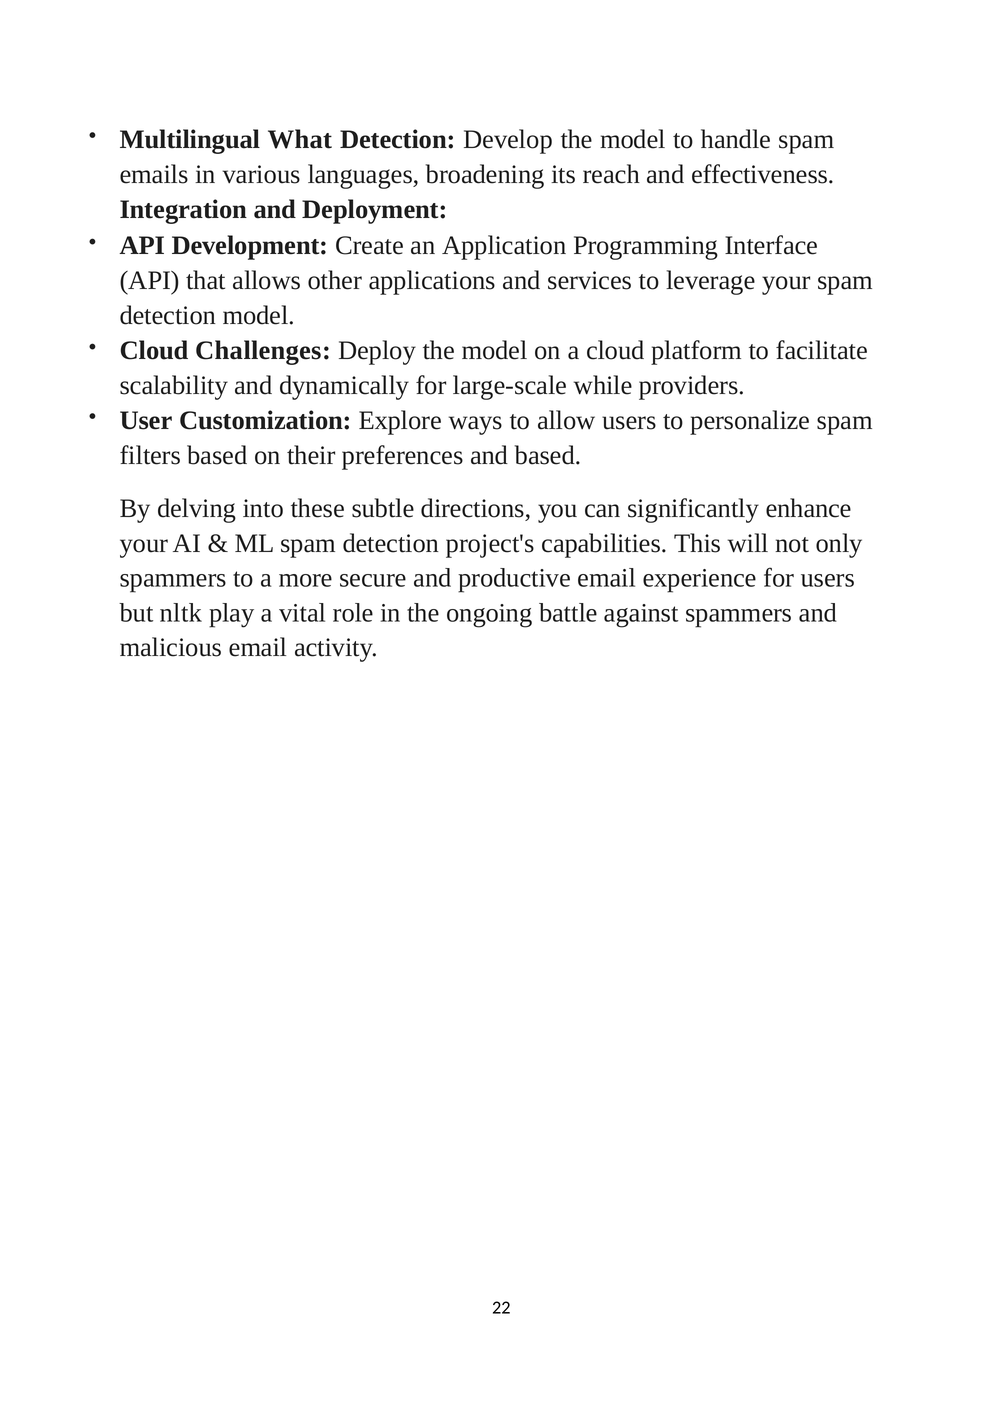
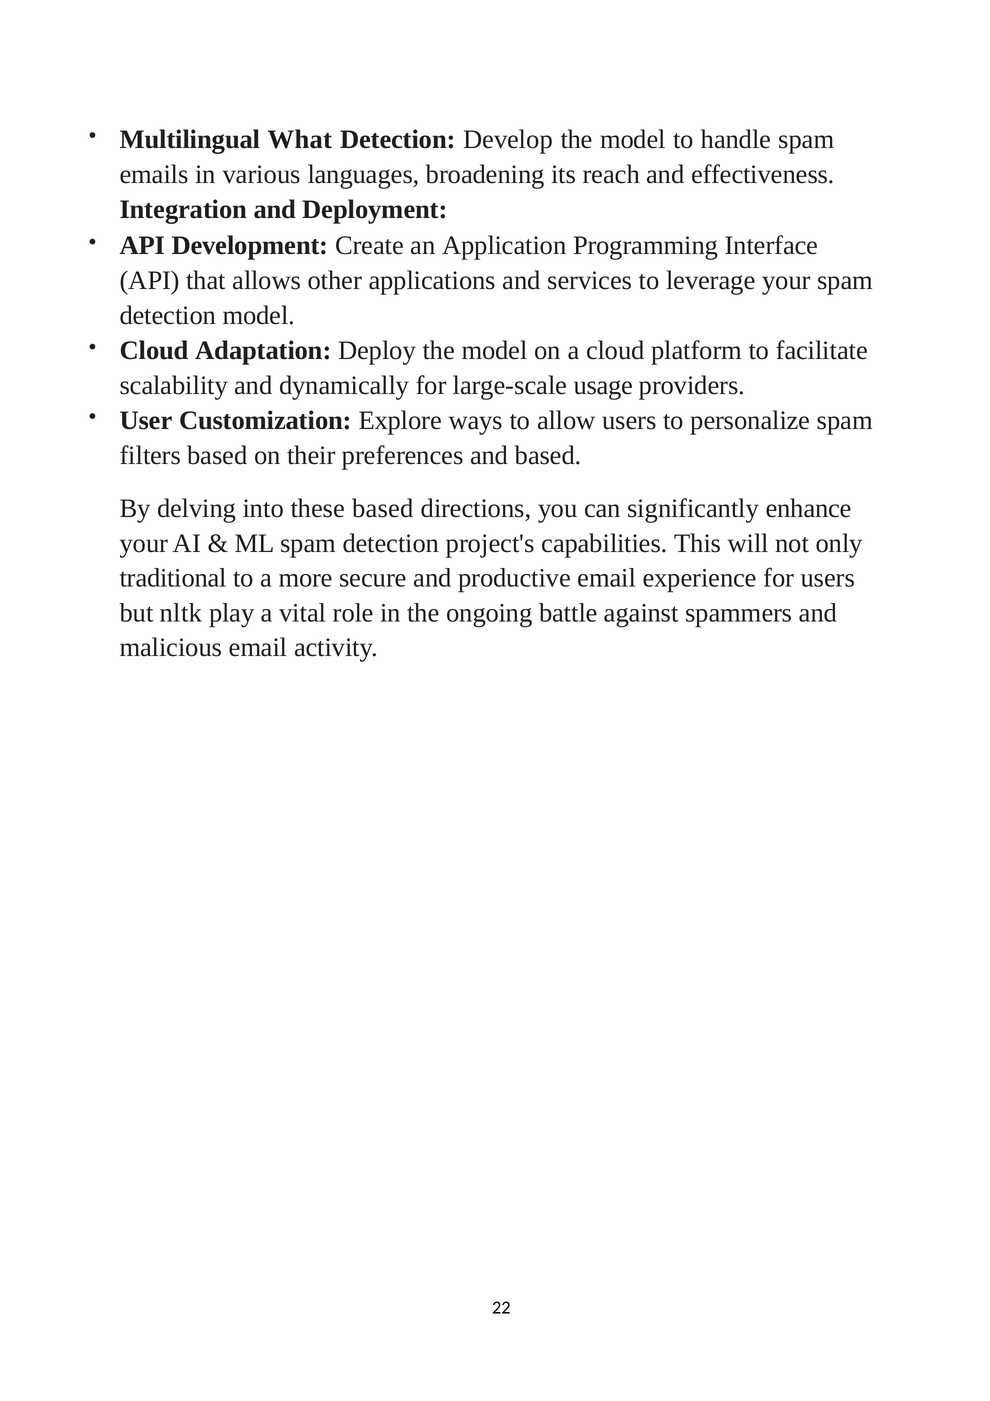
Challenges: Challenges -> Adaptation (263, 350)
while: while -> usage (603, 385)
these subtle: subtle -> based (383, 508)
spammers: spammers -> traditional (173, 578)
